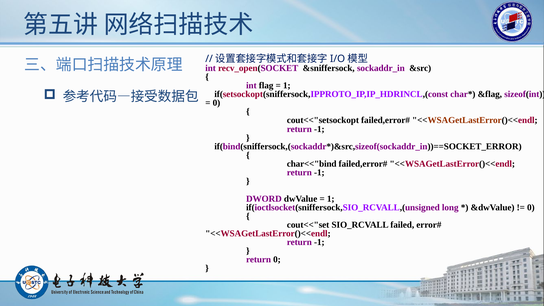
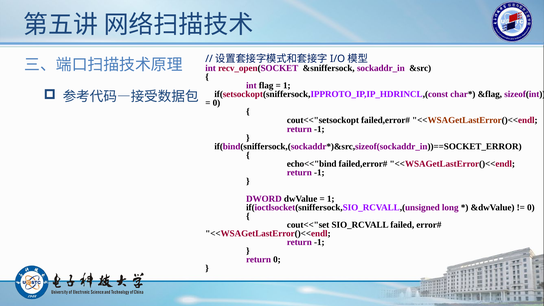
char<<"bind: char<<"bind -> echo<<"bind (312, 164)
